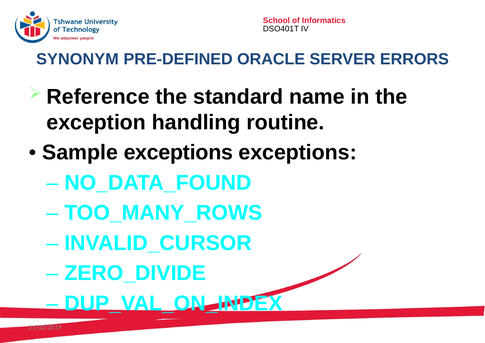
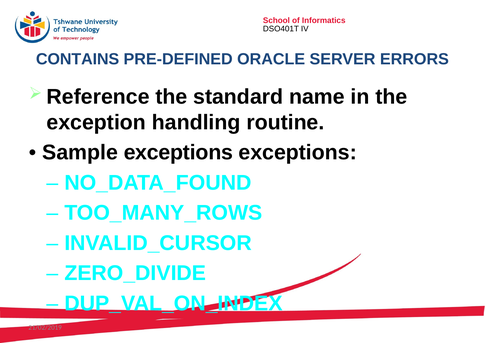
SYNONYM: SYNONYM -> CONTAINS (78, 59)
